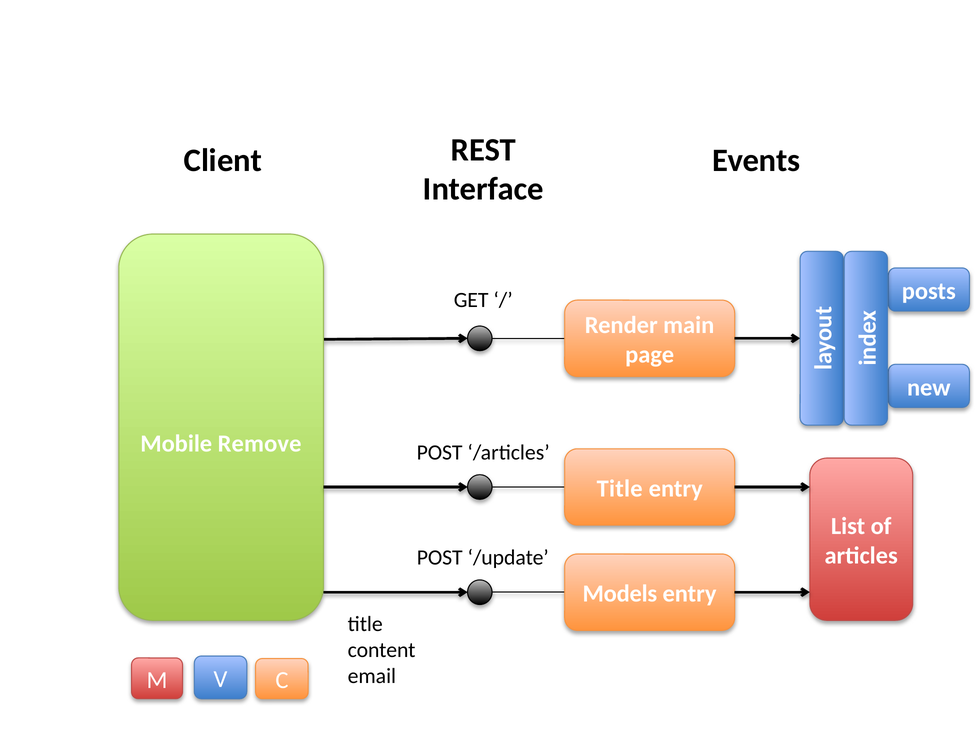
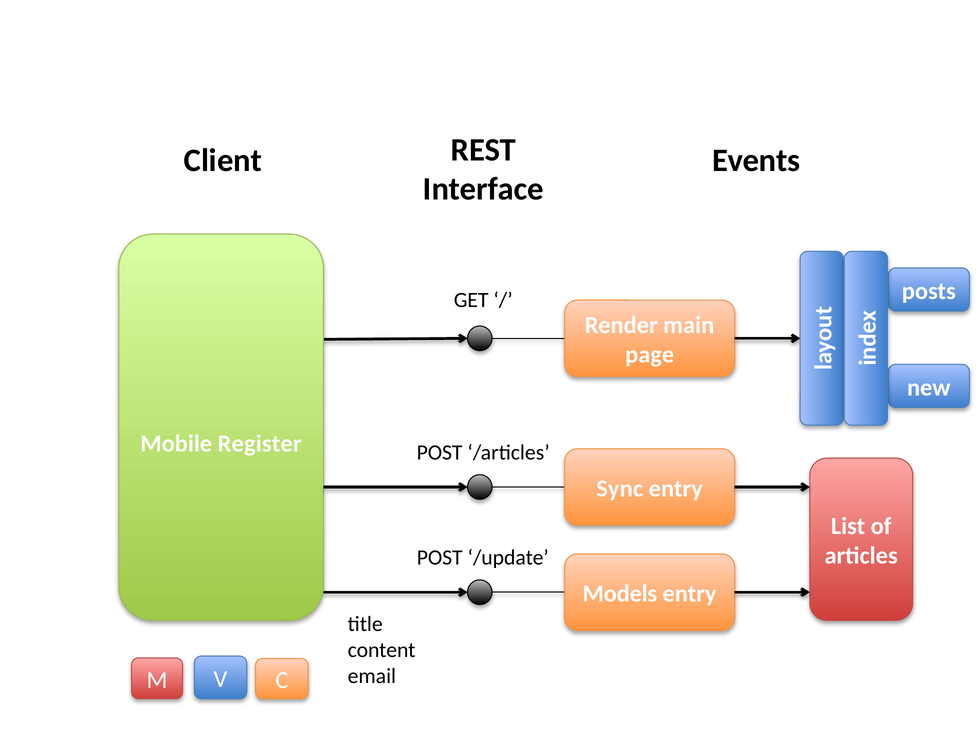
Remove: Remove -> Register (260, 444)
Title: Title -> Sync (620, 489)
